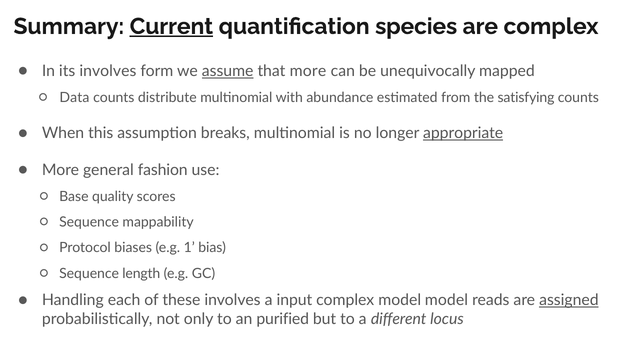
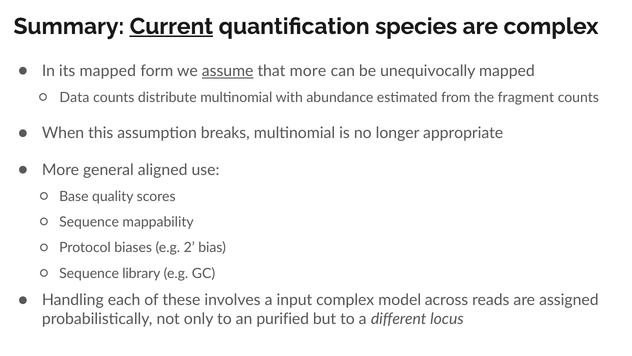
its involves: involves -> mapped (108, 71)
satisfying: satisfying -> fragment (526, 97)
appropriate underline: present -> none (463, 133)
fashion: fashion -> aligned (163, 170)
1: 1 -> 2 (189, 247)
length: length -> library (141, 273)
model model: model -> across (447, 300)
assigned underline: present -> none (569, 300)
